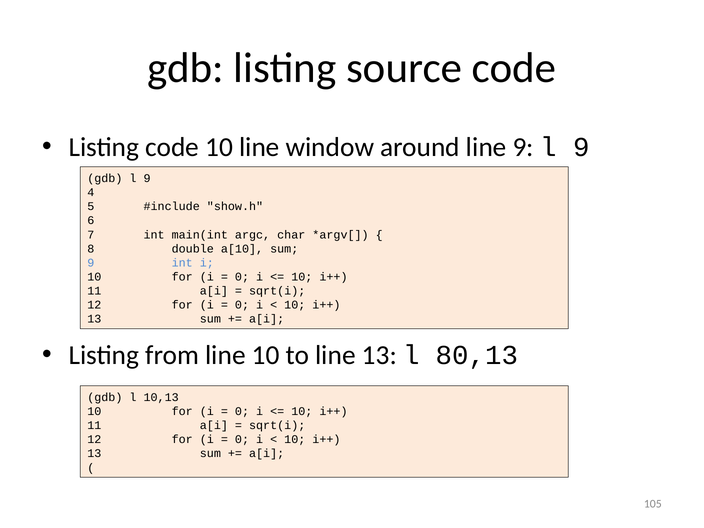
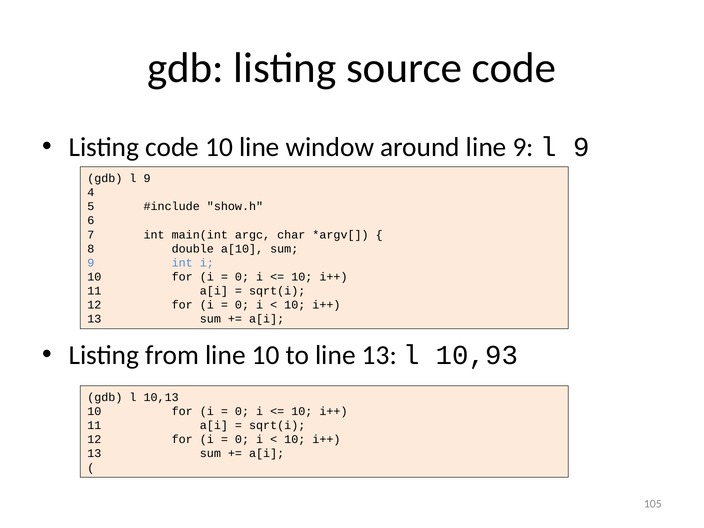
80,13: 80,13 -> 10,93 (477, 355)
